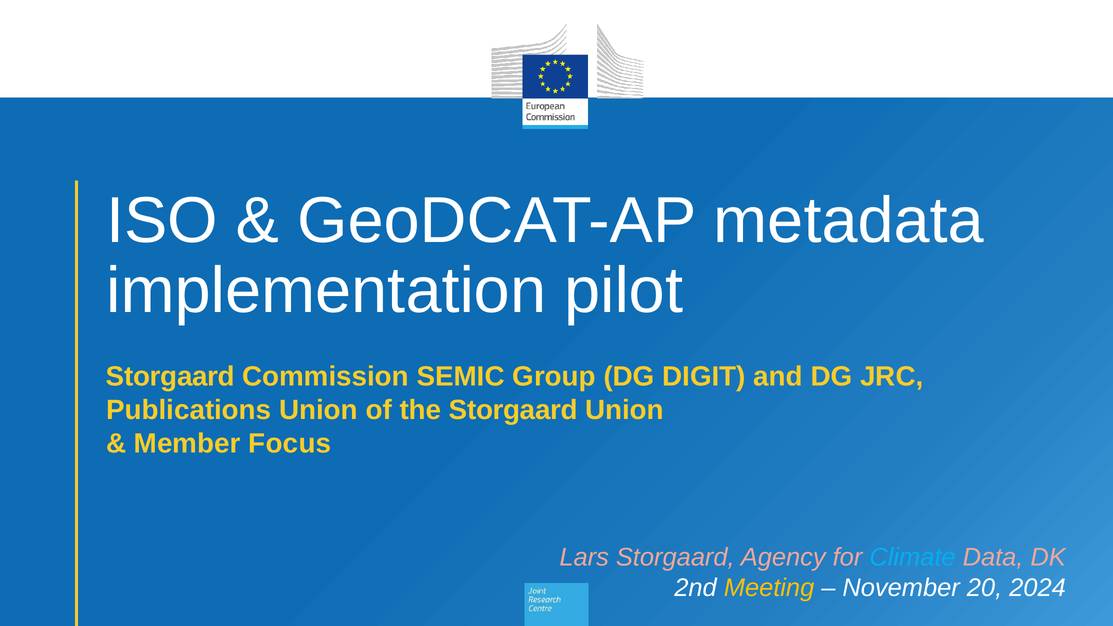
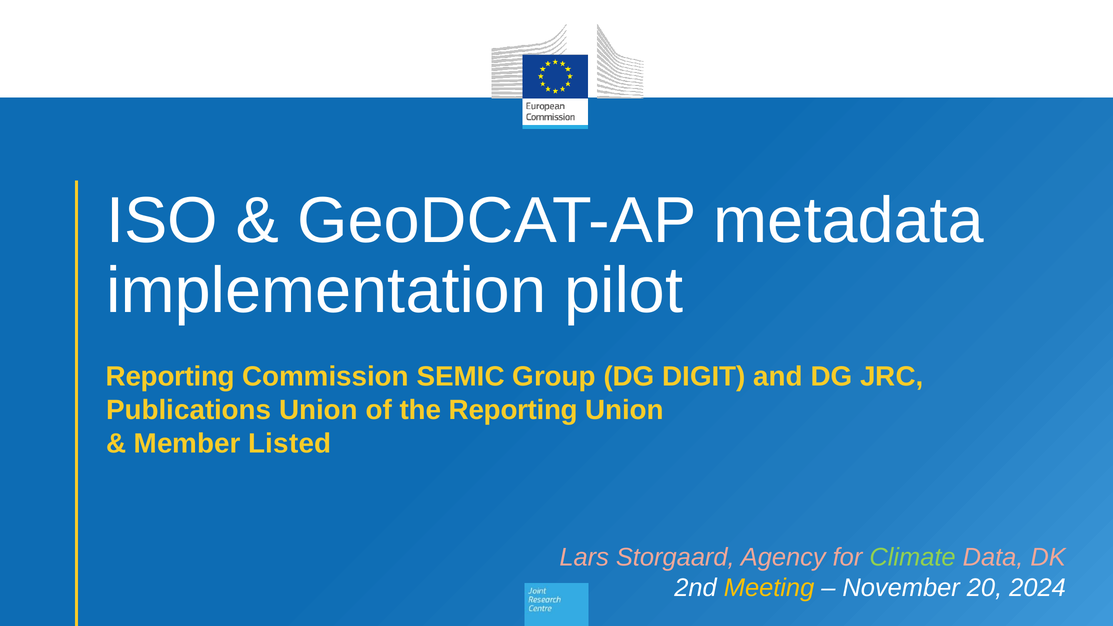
Storgaard: Storgaard -> Reporting (170, 377)
the Storgaard: Storgaard -> Reporting (513, 410)
Focus: Focus -> Listed (290, 444)
Climate colour: light blue -> light green (913, 557)
